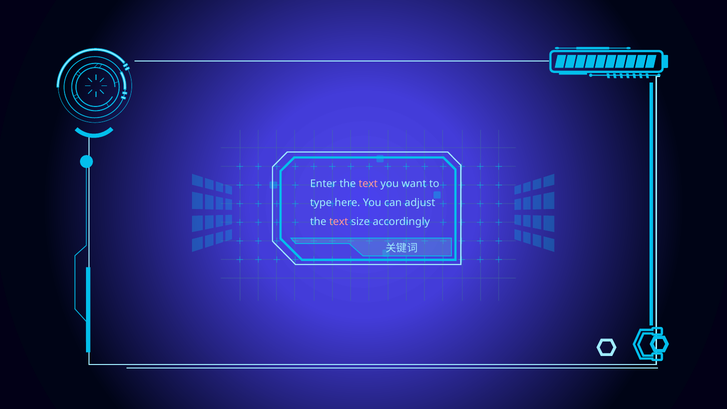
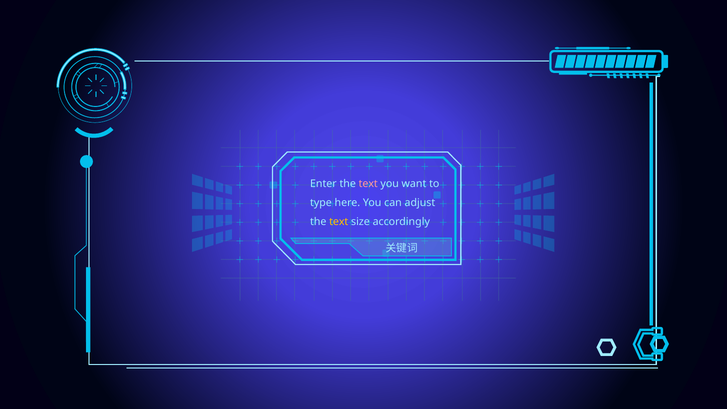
text colour: pink -> yellow (339, 222)
